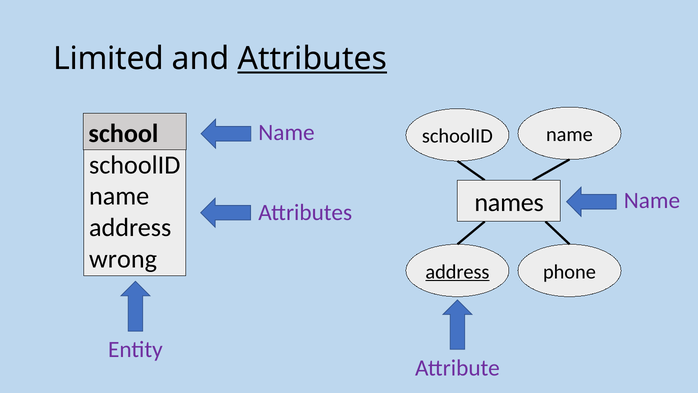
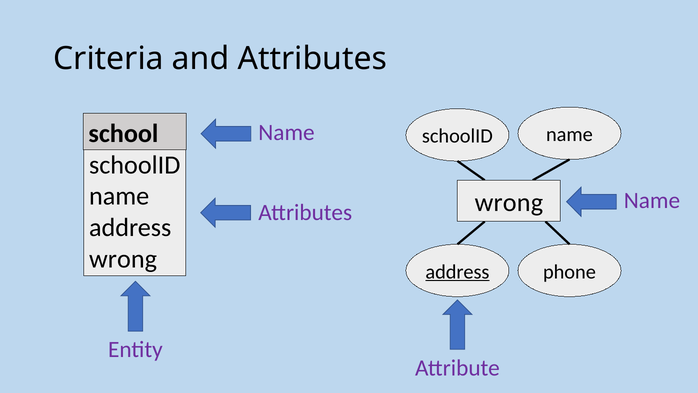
Limited: Limited -> Criteria (108, 59)
Attributes underline: present -> none (312, 59)
names: names -> wrong (509, 202)
